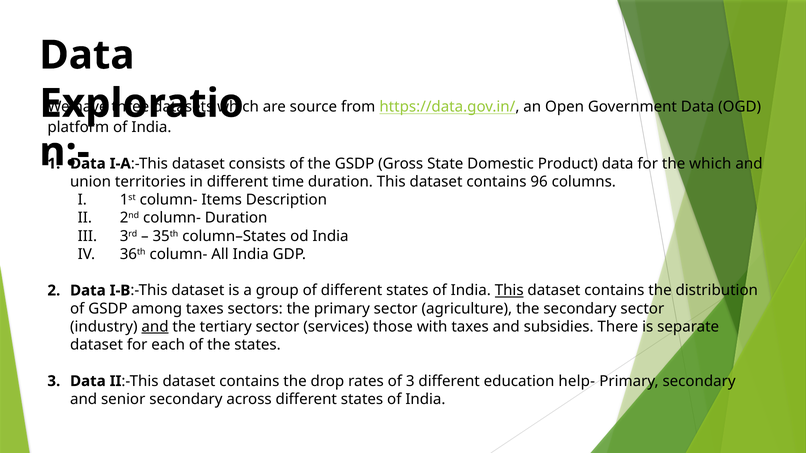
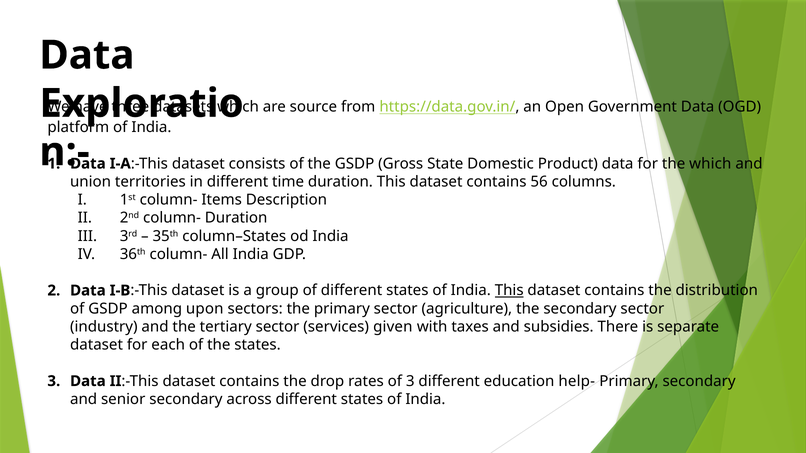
96: 96 -> 56 (539, 182)
among taxes: taxes -> upon (205, 309)
and underline: present -> none (155, 327)
those: those -> given (393, 327)
